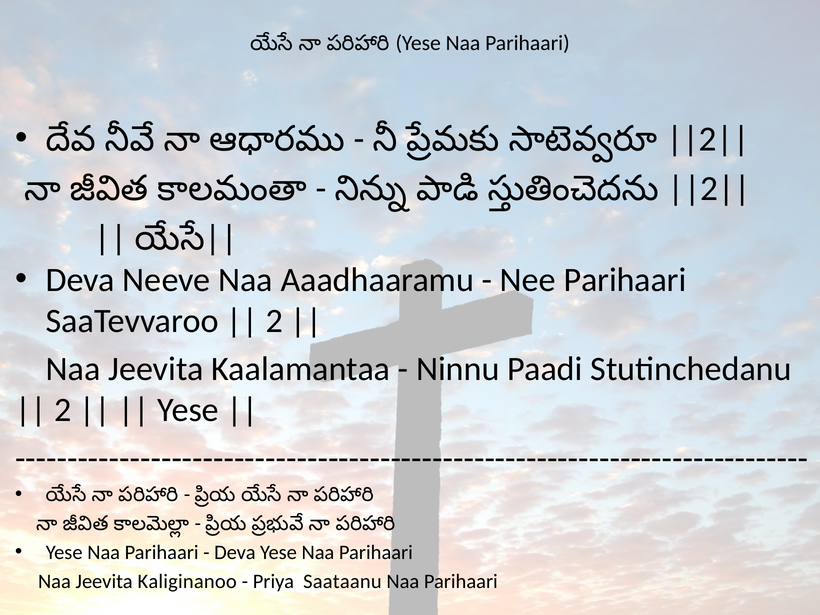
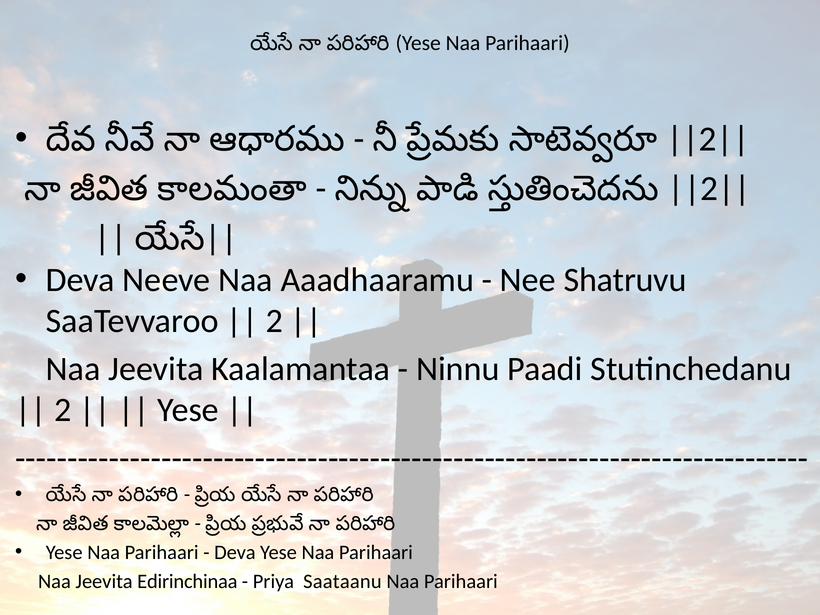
Nee Parihaari: Parihaari -> Shatruvu (625, 280)
Kaliginanoo: Kaliginanoo -> Edirinchinaa (187, 581)
